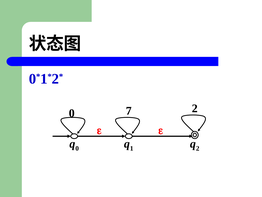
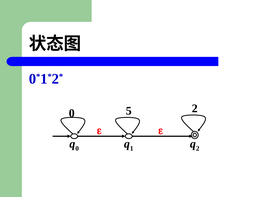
7: 7 -> 5 (129, 111)
